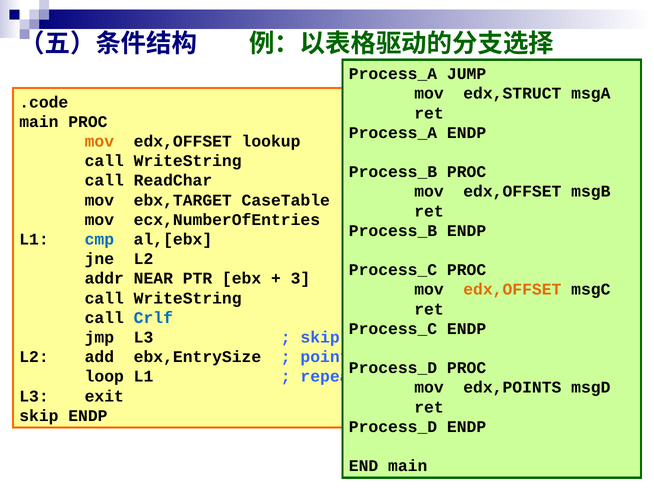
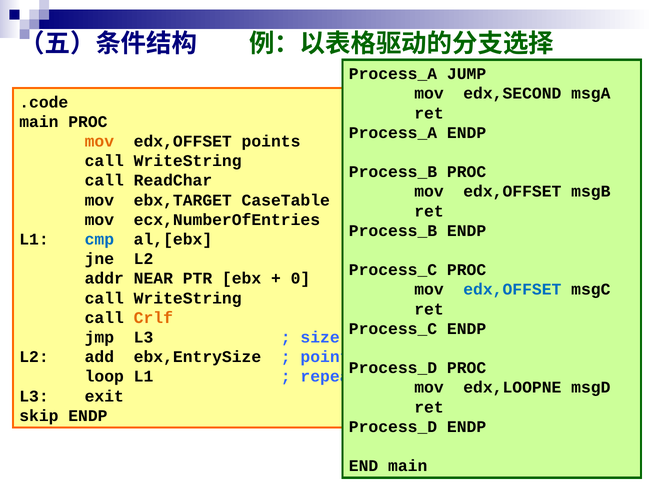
edx,STRUCT: edx,STRUCT -> edx,SECOND (512, 94)
lookup: lookup -> points (271, 141)
3: 3 -> 0 (300, 279)
edx,OFFSET colour: orange -> blue (512, 290)
Crlf colour: blue -> orange (153, 318)
skip: skip -> size (320, 338)
edx,POINTS: edx,POINTS -> edx,LOOPNE (512, 388)
